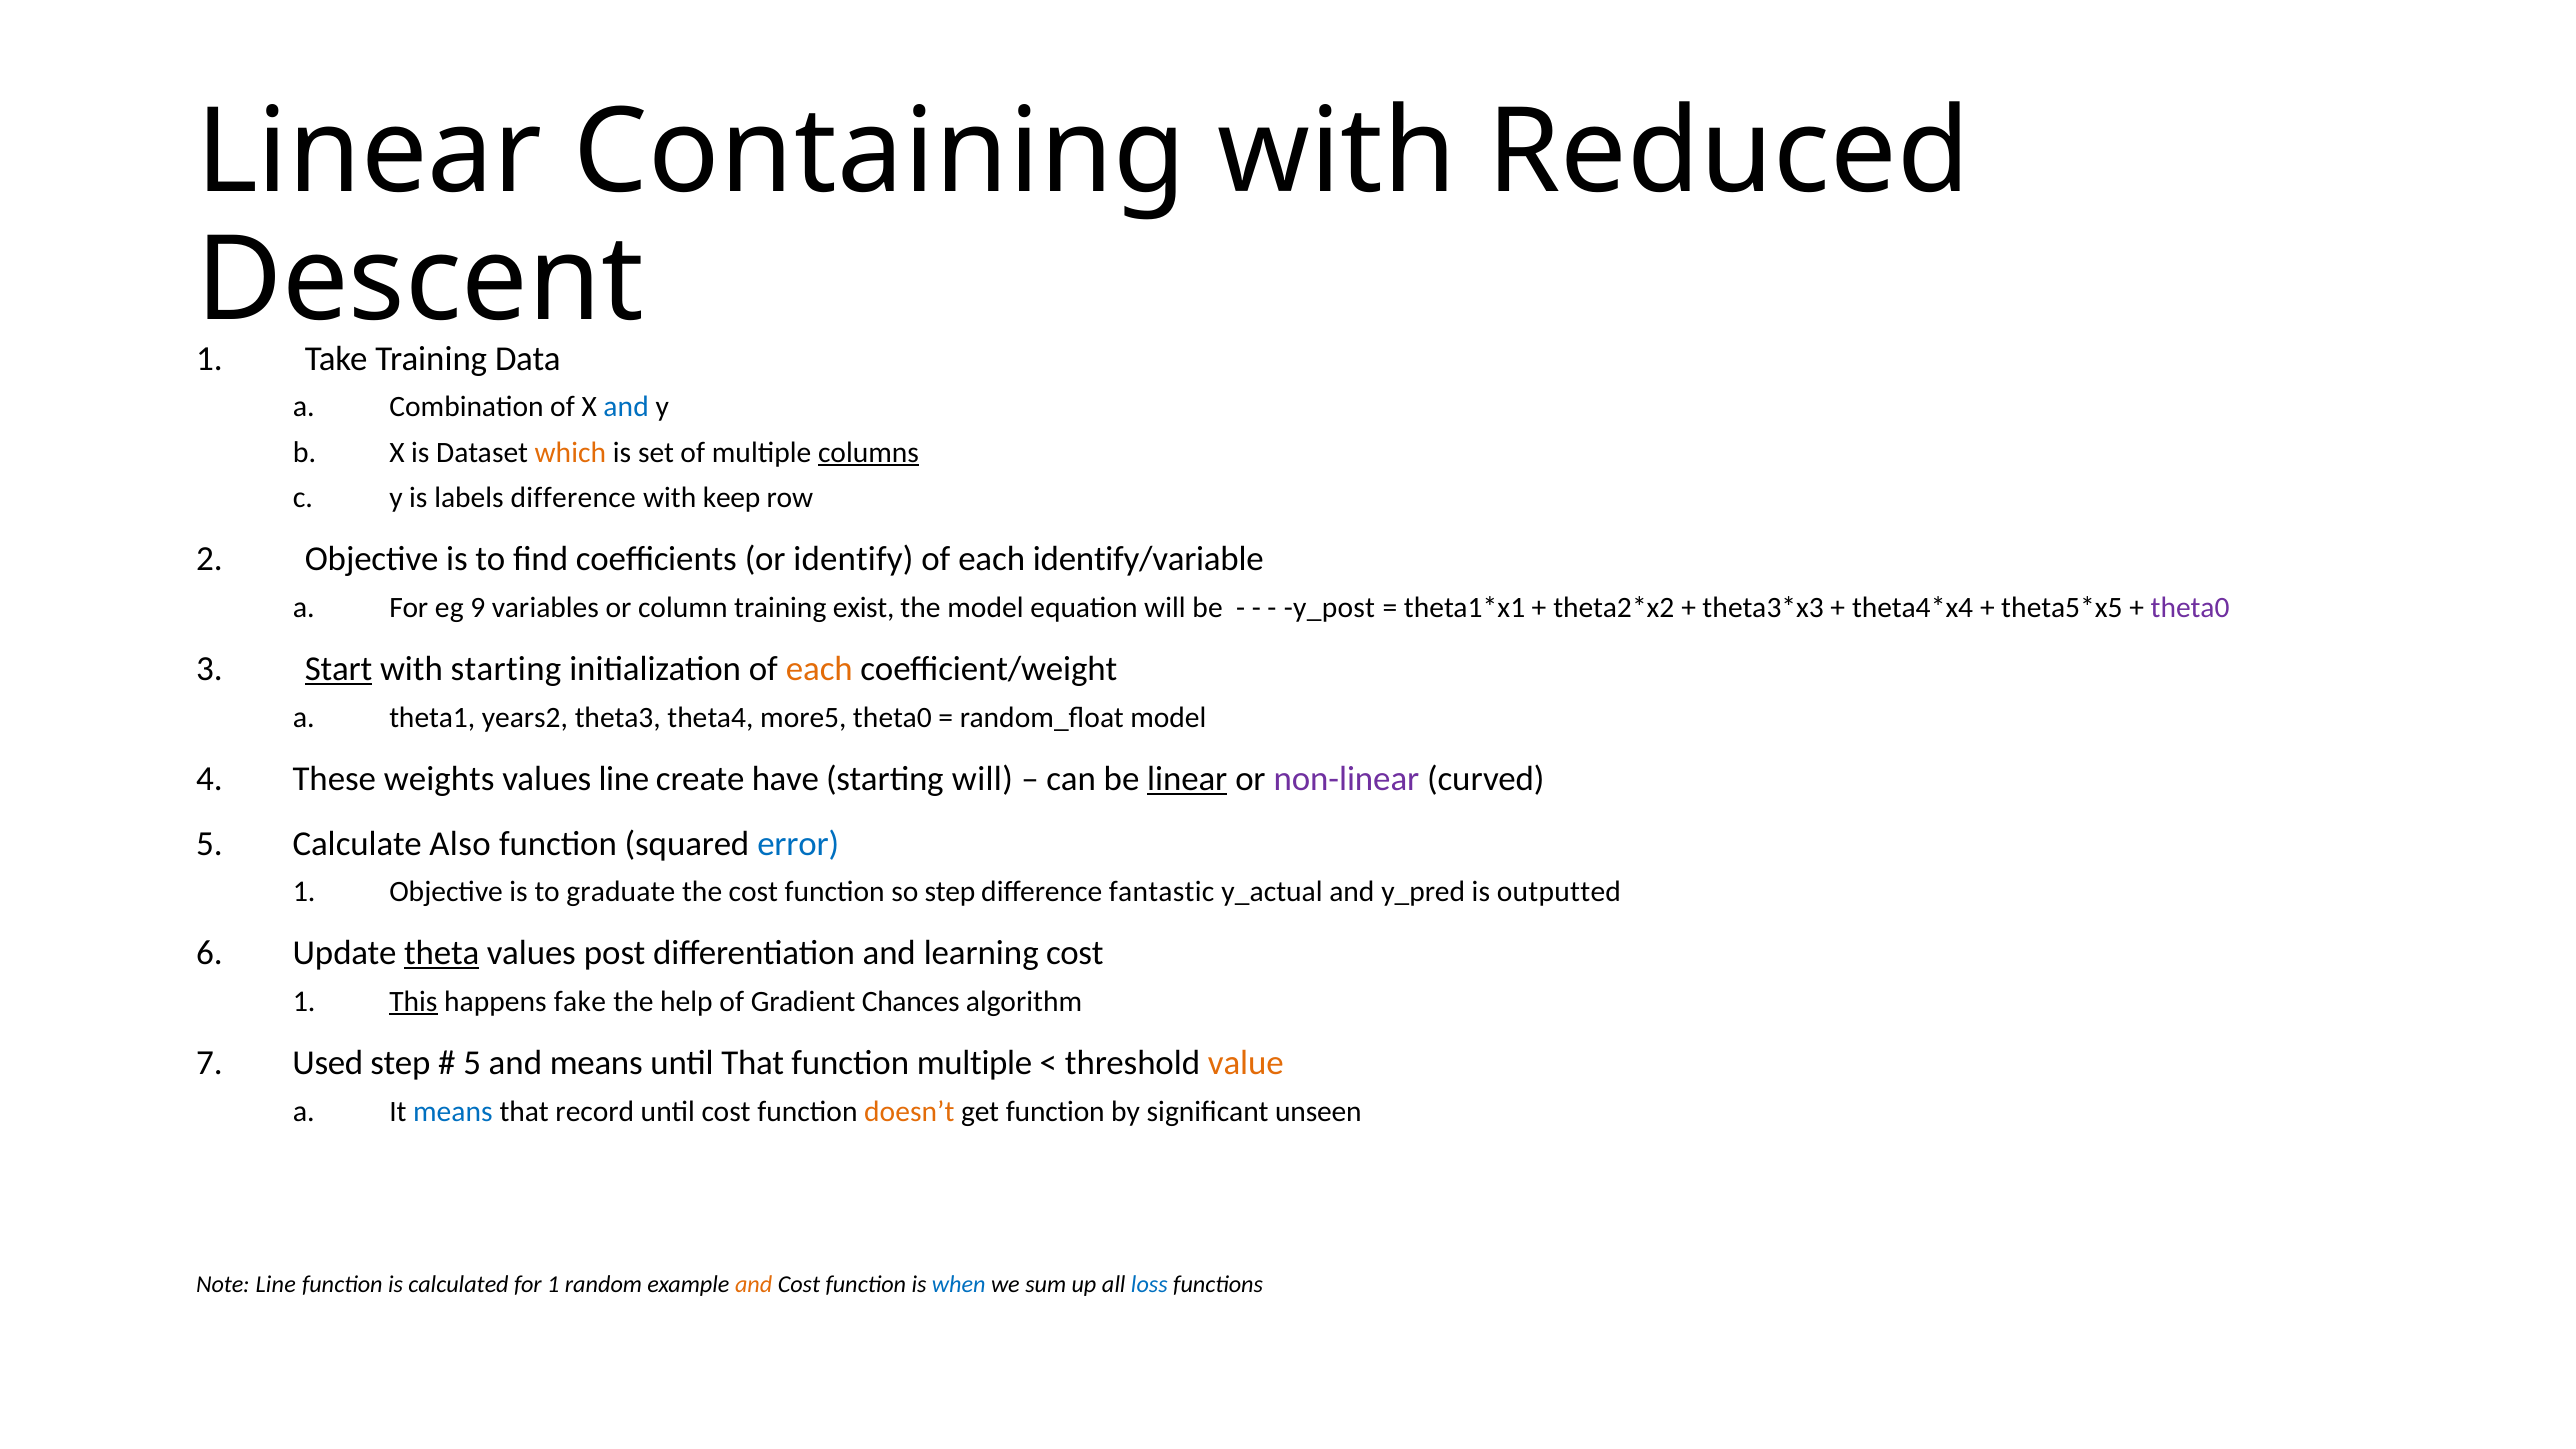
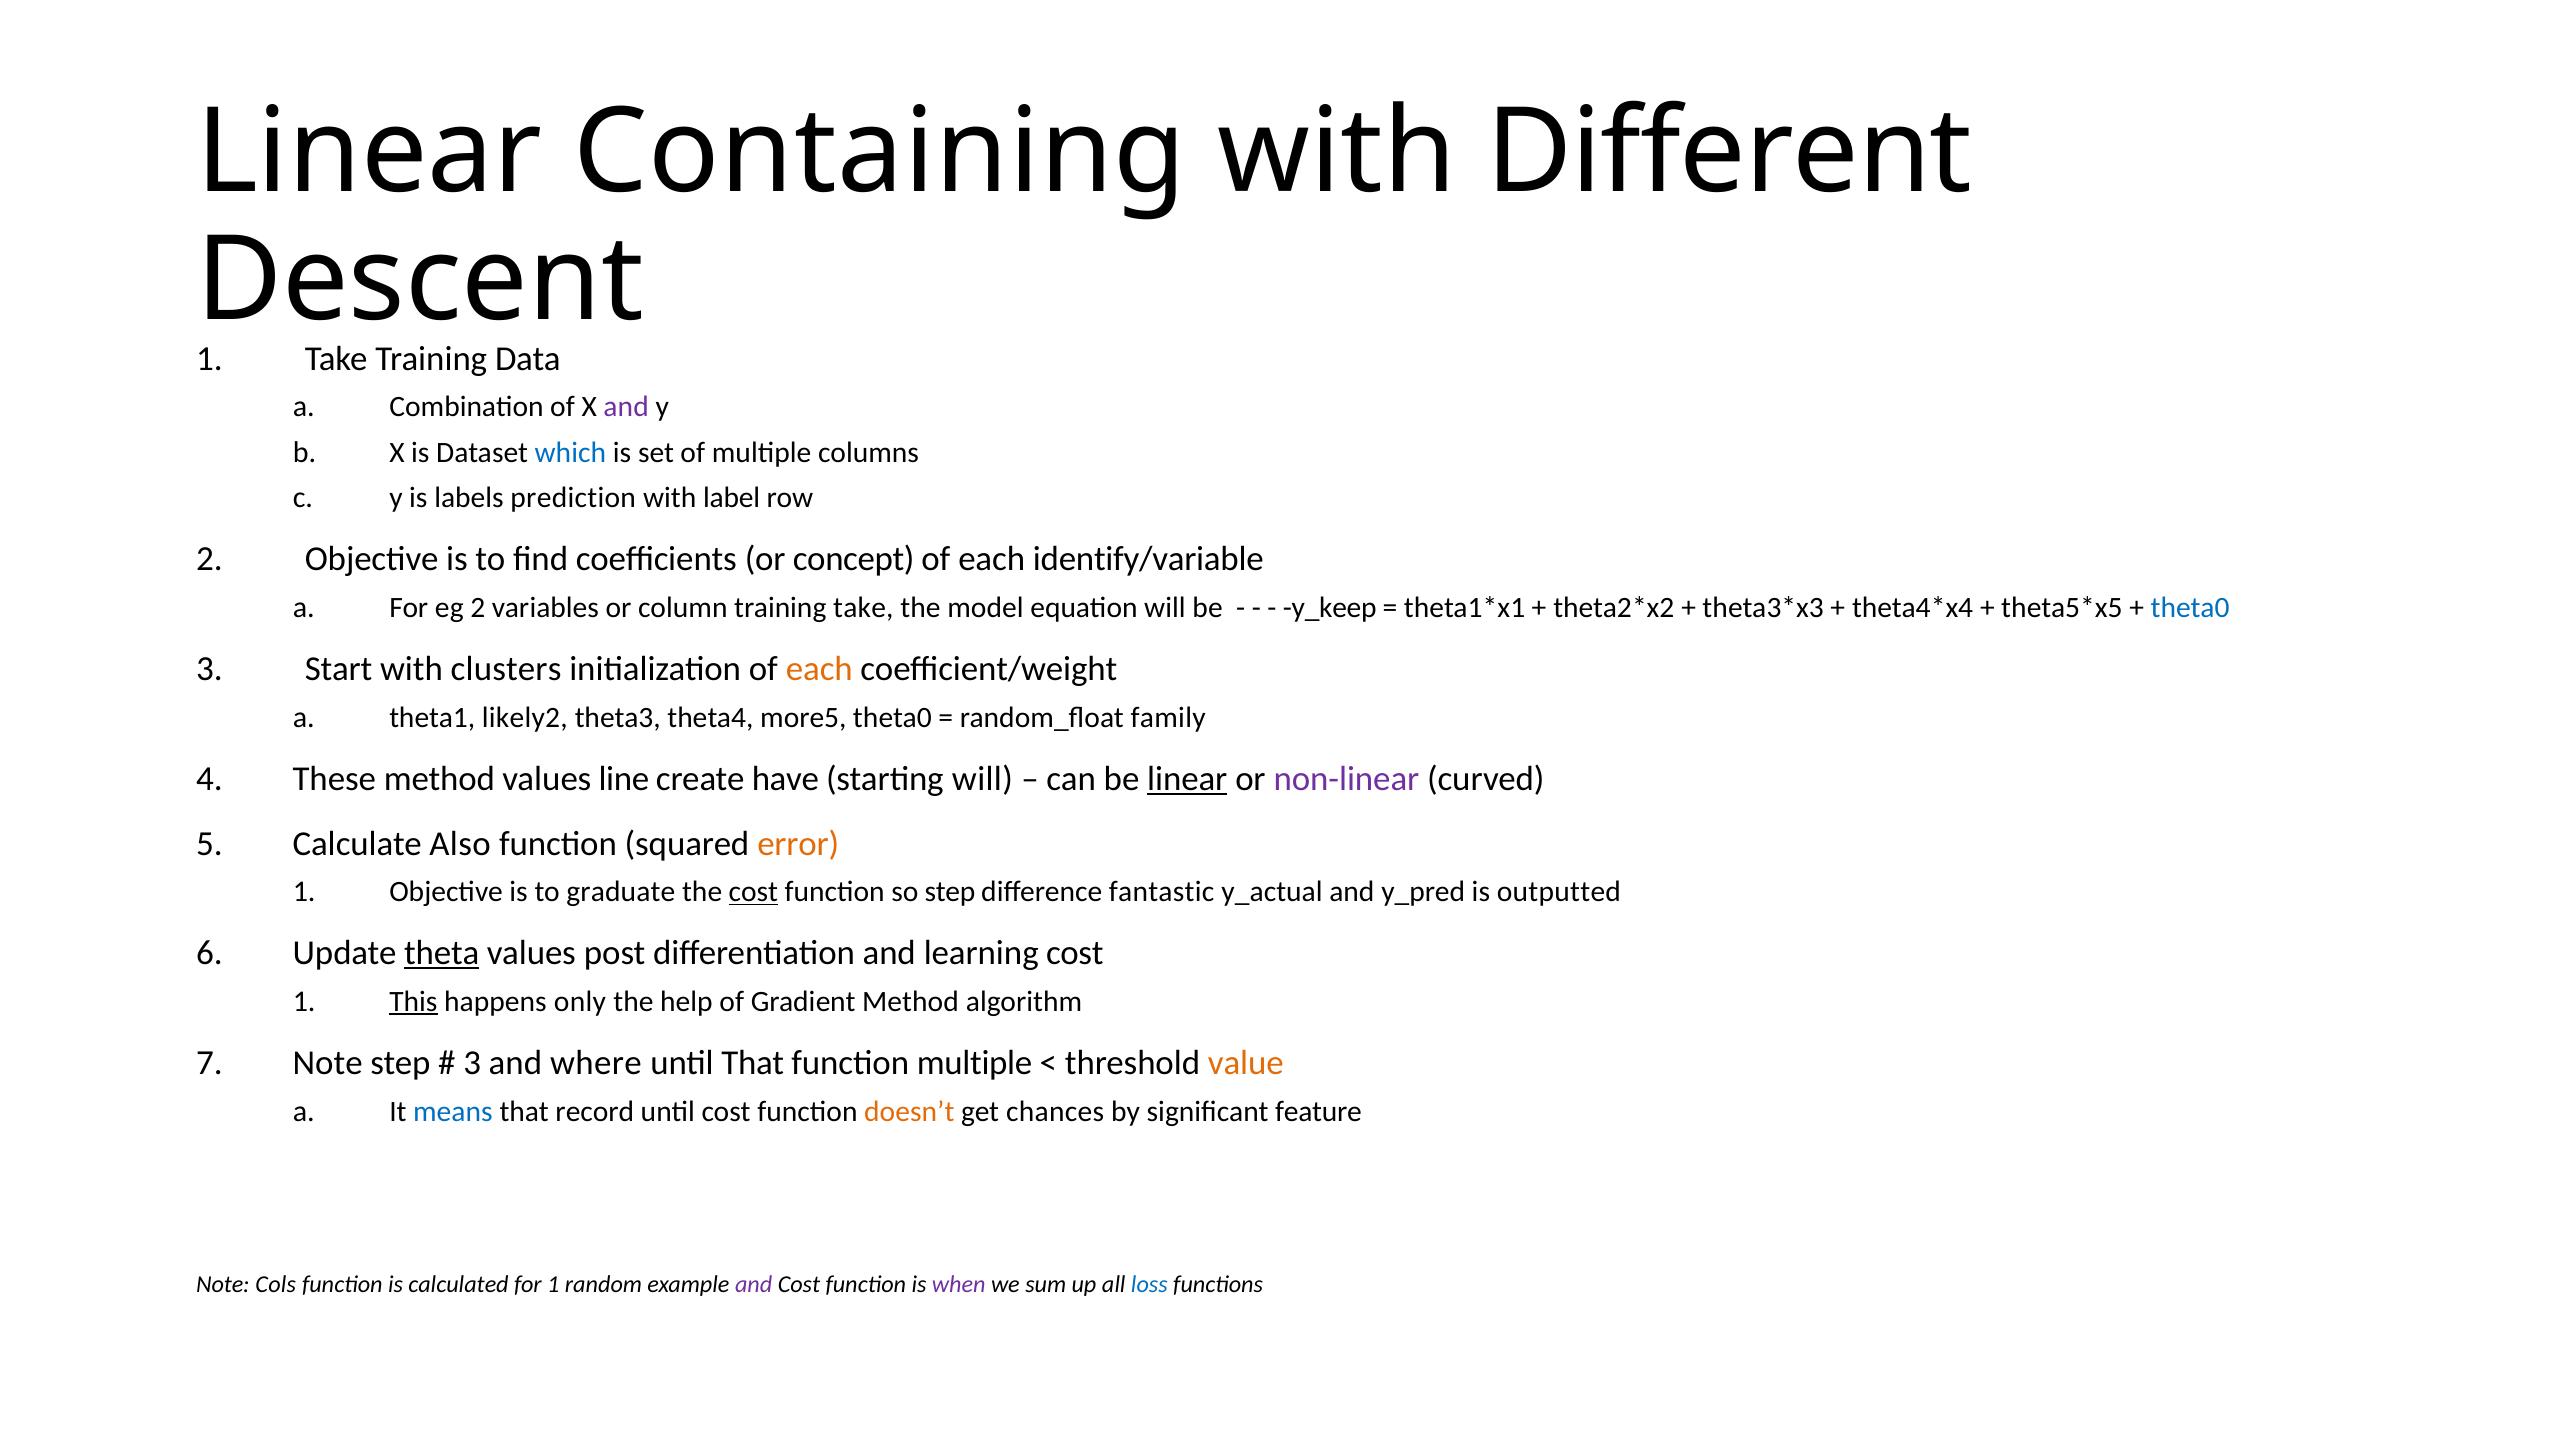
Reduced: Reduced -> Different (1730, 153)
and colour: blue -> purple (626, 407)
which colour: orange -> blue (570, 452)
columns underline: present -> none (869, 452)
labels difference: difference -> prediction (573, 498)
keep: keep -> label (732, 498)
identify: identify -> concept (854, 559)
eg 9: 9 -> 2 (478, 608)
training exist: exist -> take (863, 608)
y_post: y_post -> y_keep (1330, 608)
theta0 colour: purple -> blue (2190, 608)
Start underline: present -> none (339, 669)
with starting: starting -> clusters (506, 669)
years2: years2 -> likely2 (525, 717)
random_float model: model -> family (1168, 717)
These weights: weights -> method (439, 779)
error colour: blue -> orange (798, 843)
cost underline: none -> present (753, 892)
fake: fake -> only (580, 1002)
Gradient Chances: Chances -> Method (910, 1002)
Used: Used -> Note (328, 1063)
5: 5 -> 3 (472, 1063)
and means: means -> where (596, 1063)
get function: function -> chances (1055, 1111)
unseen: unseen -> feature (1318, 1111)
Note Line: Line -> Cols (276, 1285)
and colour: orange -> purple (754, 1285)
when colour: blue -> purple (959, 1285)
